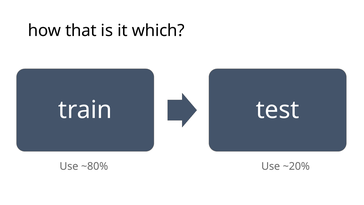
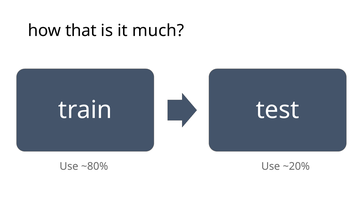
which: which -> much (158, 31)
